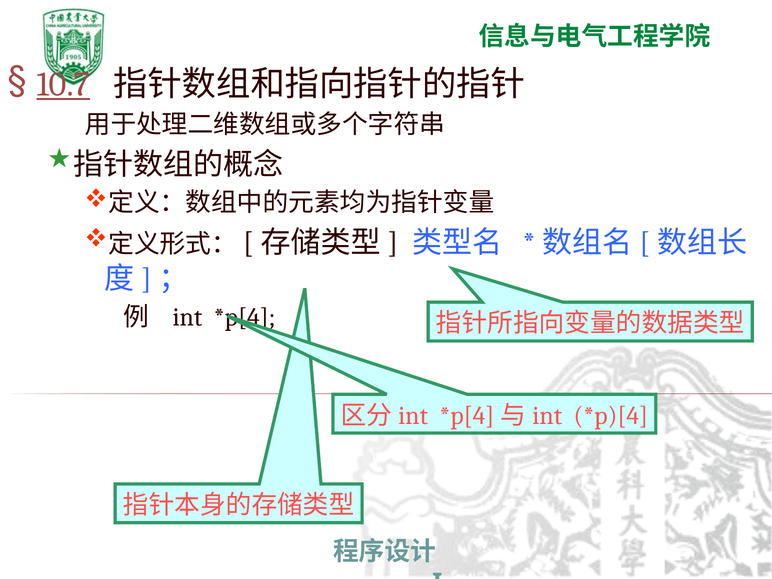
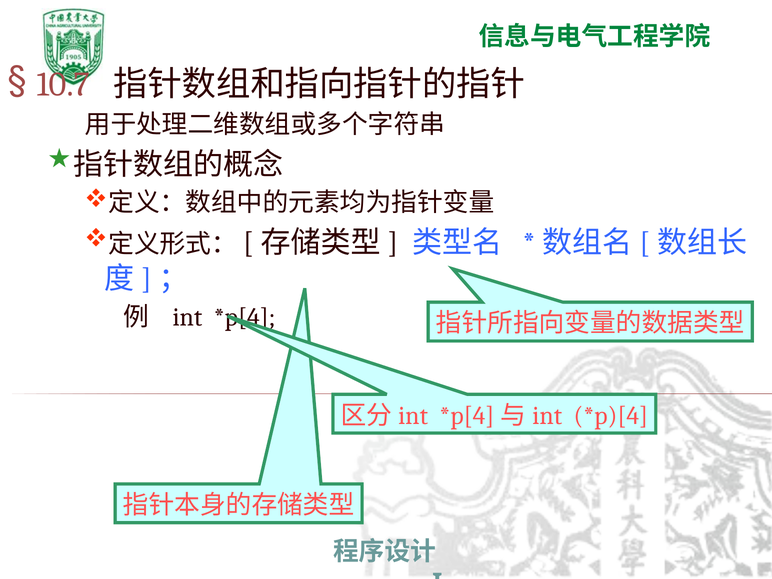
10.7 underline: present -> none (63, 84)
